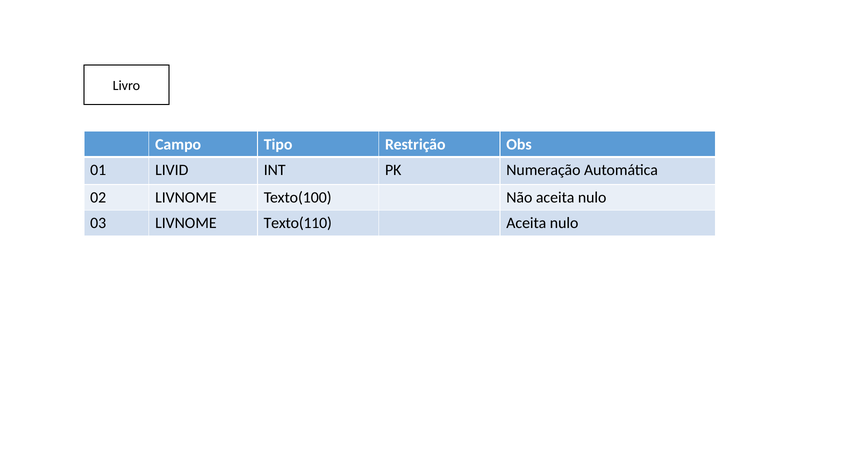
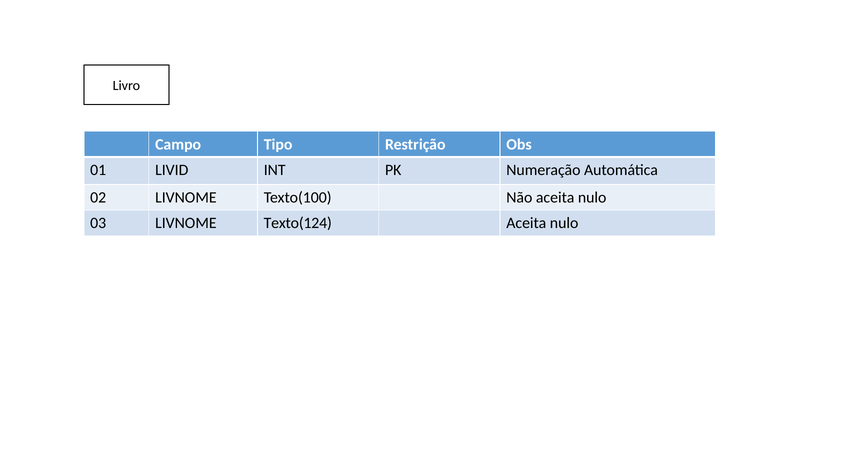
Texto(110: Texto(110 -> Texto(124 (298, 223)
